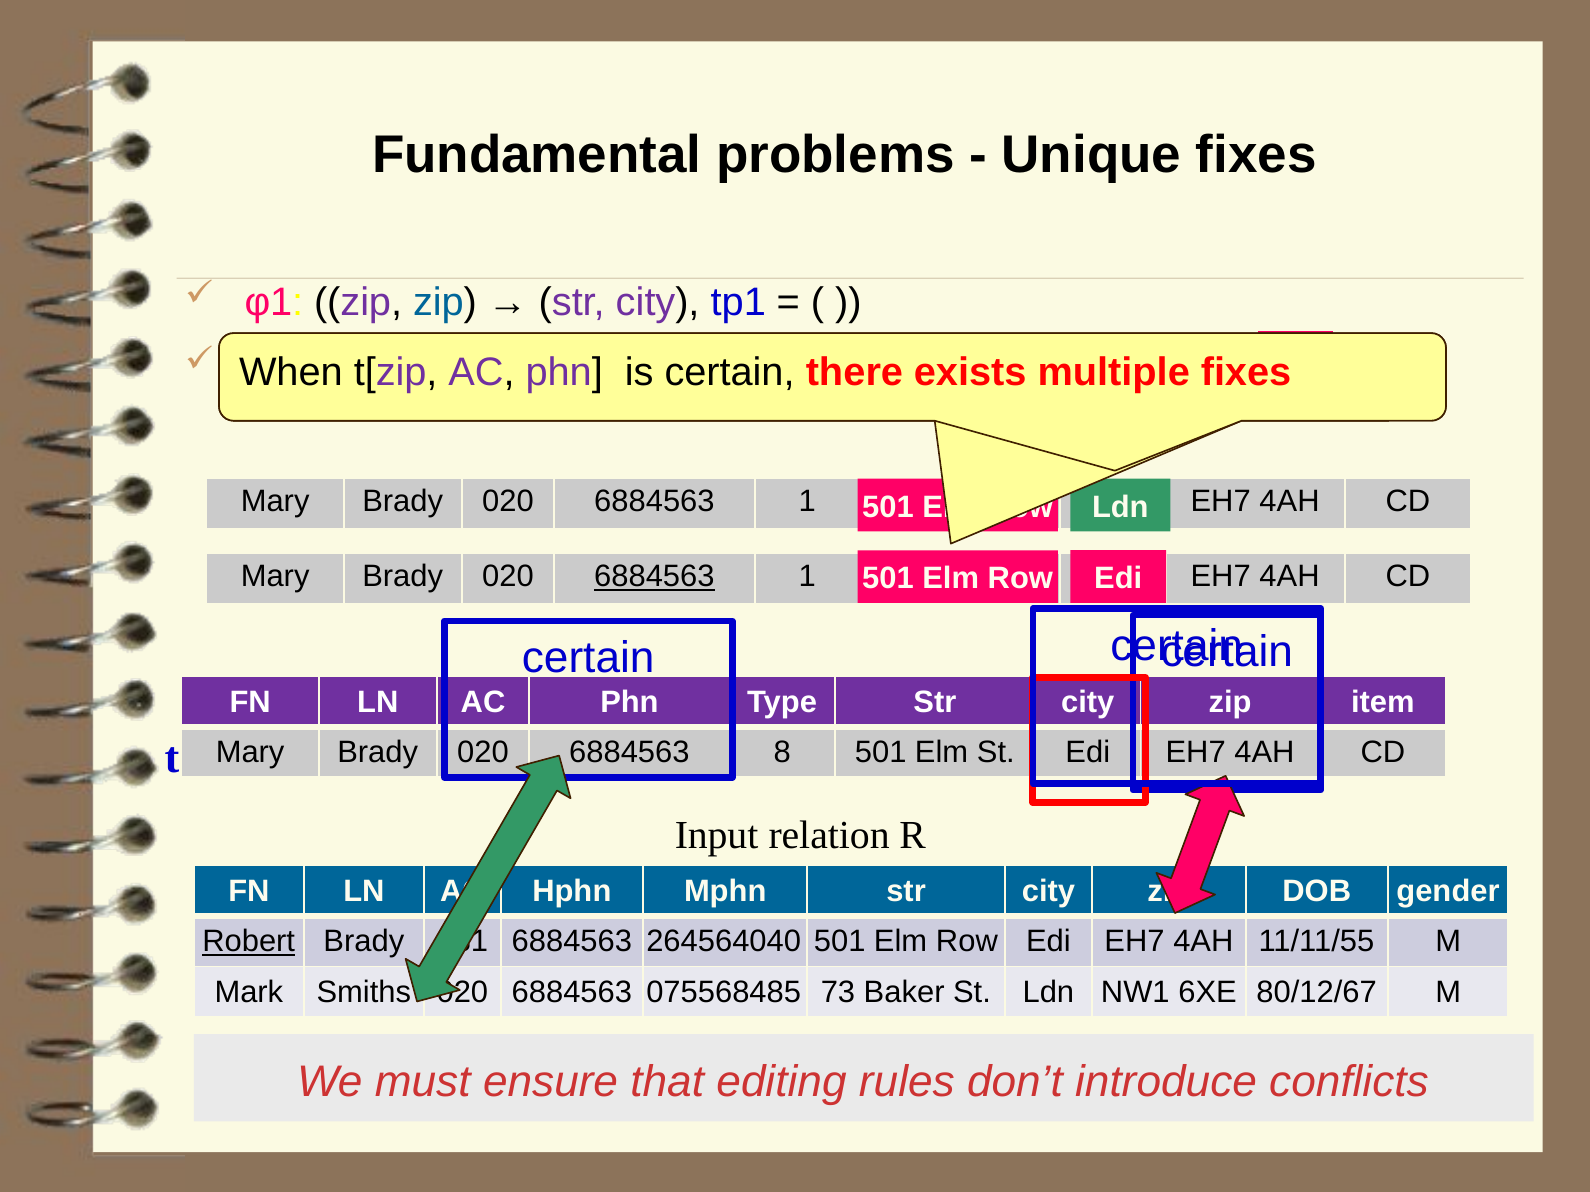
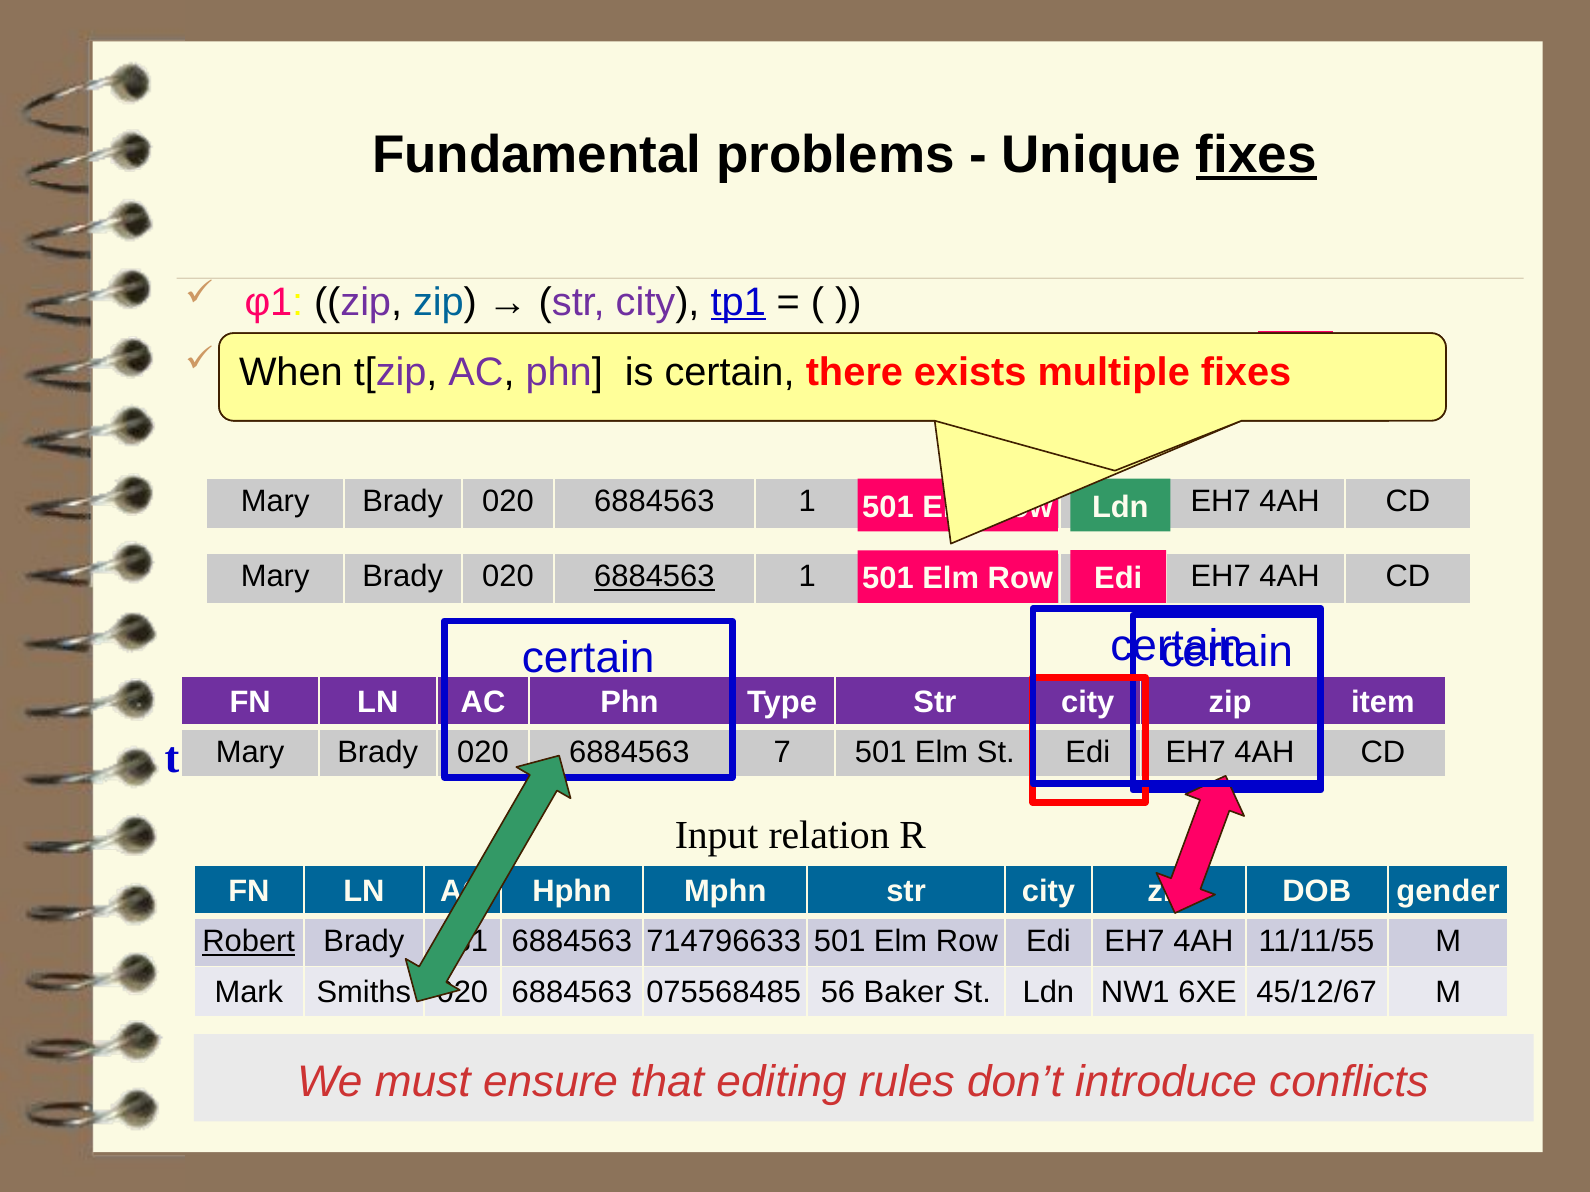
fixes underline: none -> present (1256, 155)
tp1 underline: none -> present (738, 302)
8: 8 -> 7 (782, 753)
264564040: 264564040 -> 714796633 (724, 942)
73: 73 -> 56 (838, 993)
80/12/67: 80/12/67 -> 45/12/67 (1317, 993)
